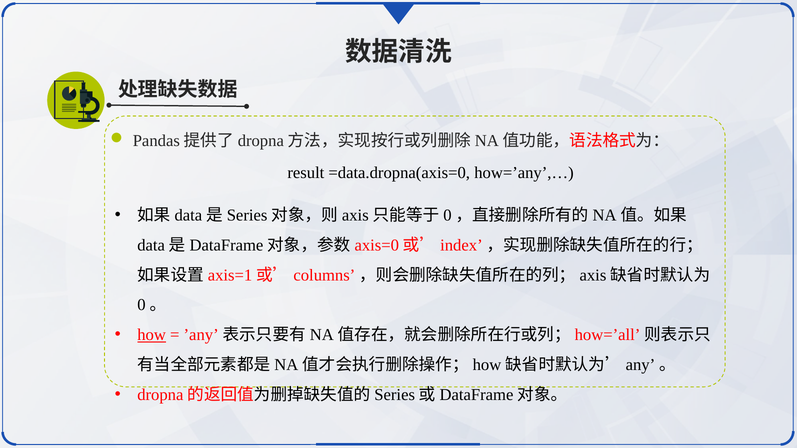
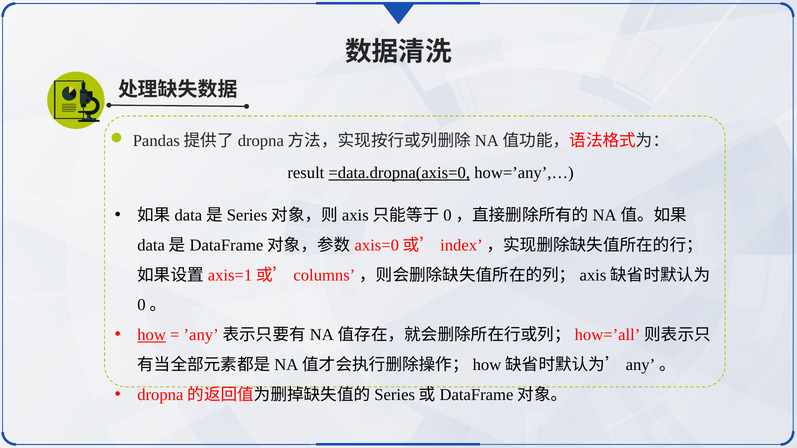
=data.dropna(axis=0 underline: none -> present (399, 173)
